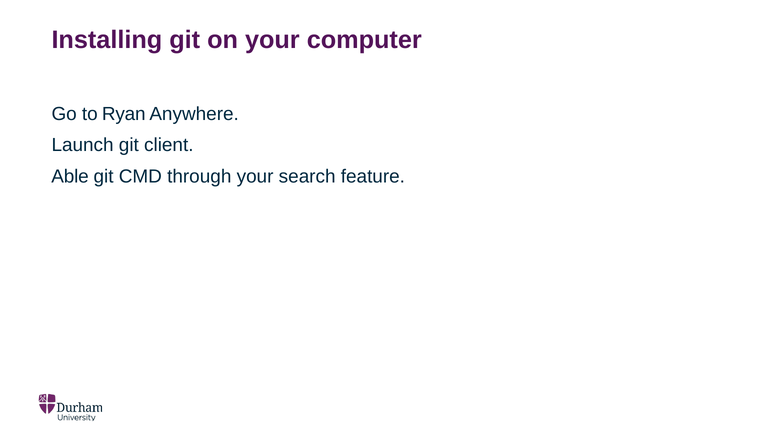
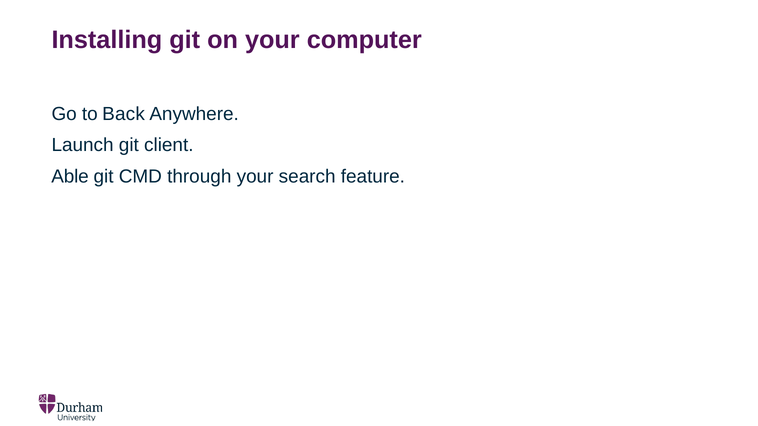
Ryan: Ryan -> Back (124, 114)
